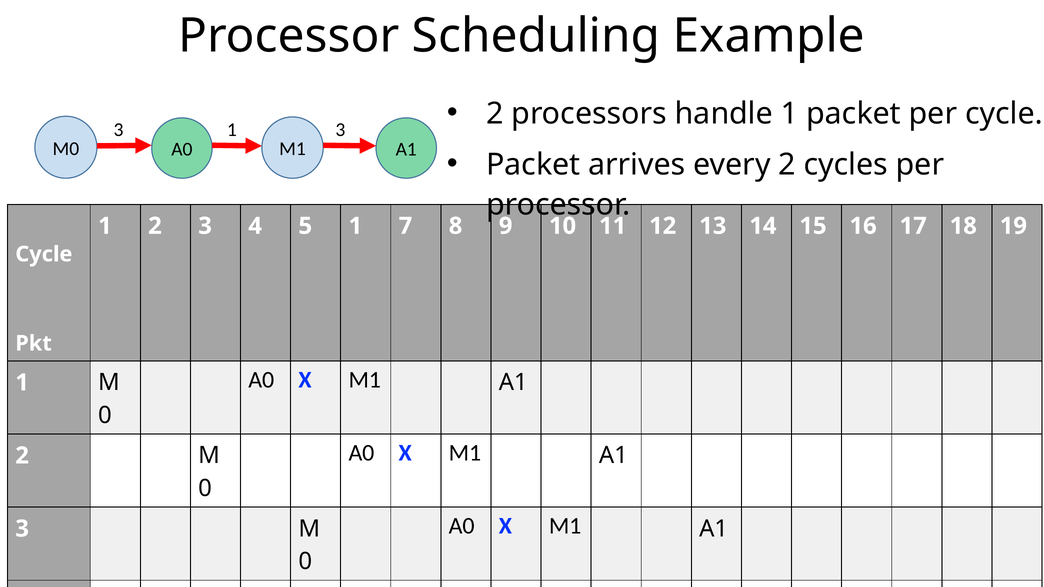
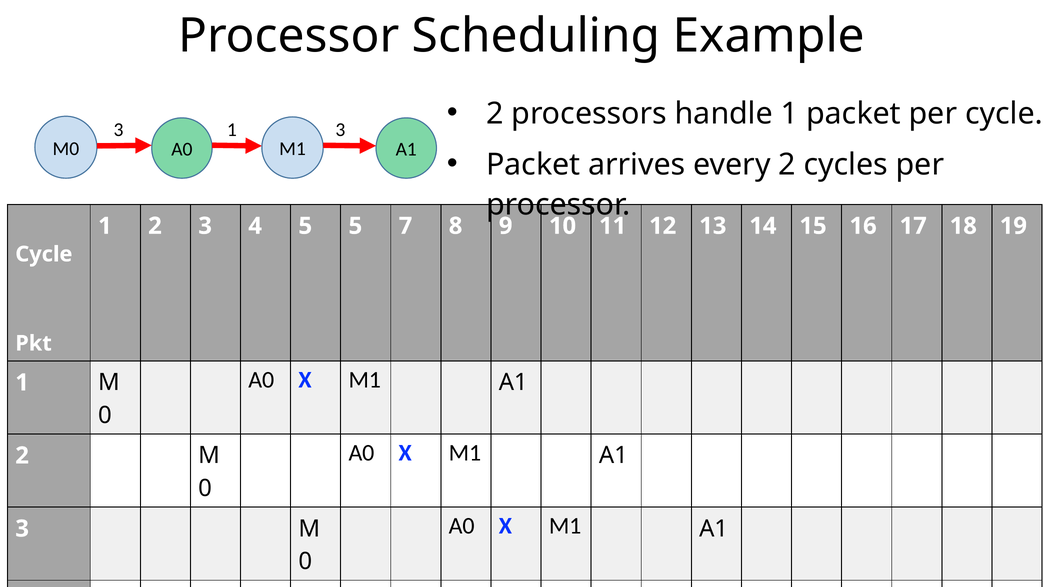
5 1: 1 -> 5 (355, 226)
